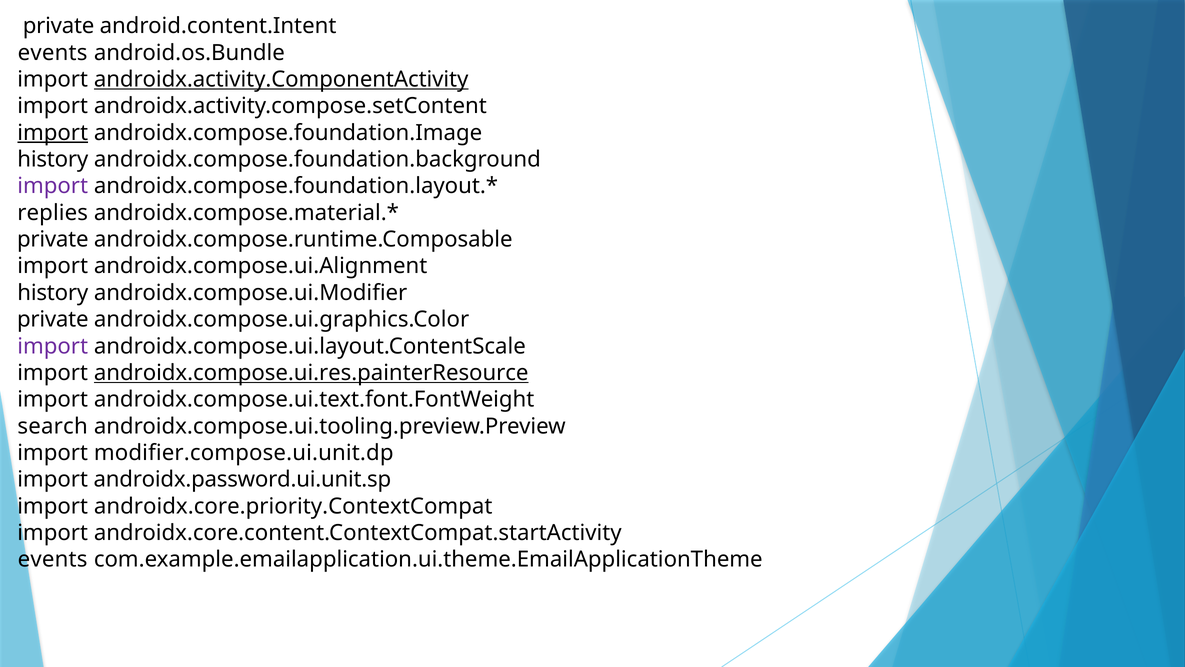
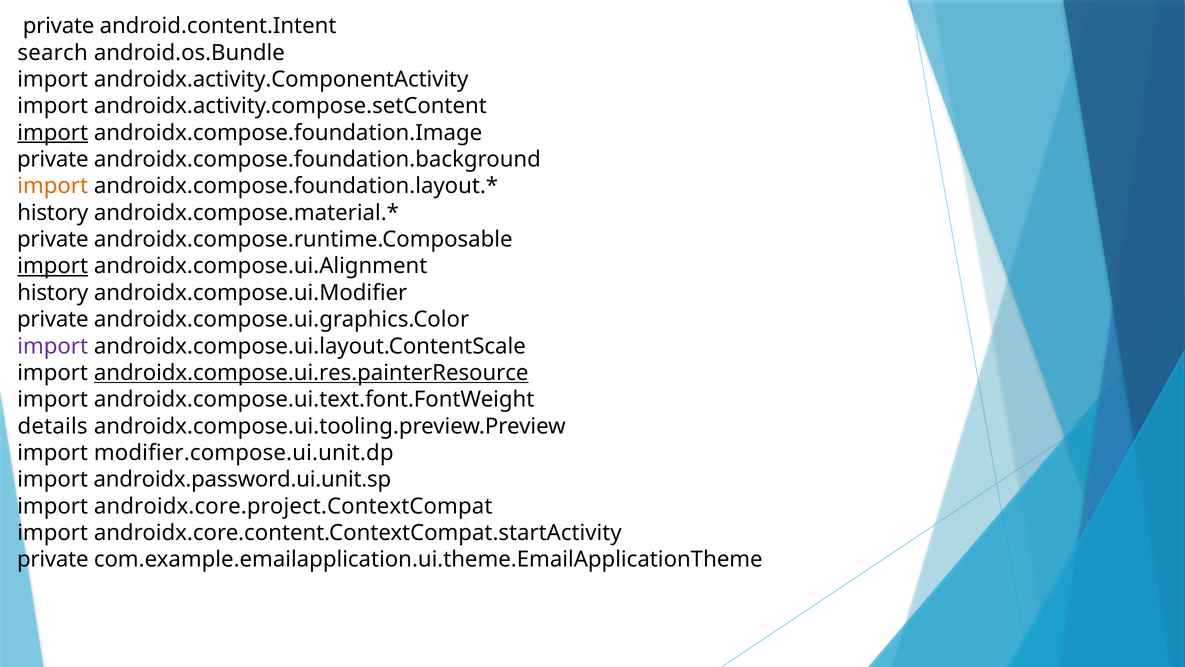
events: events -> search (53, 53)
androidx.activity.ComponentActivity underline: present -> none (281, 79)
history: history -> private (53, 159)
import colour: purple -> orange (53, 186)
replies: replies -> history (53, 213)
import underline: none -> present (53, 266)
search: search -> details (53, 426)
androidx.core.priority.ContextCompat: androidx.core.priority.ContextCompat -> androidx.core.project.ContextCompat (293, 506)
events: events -> private (53, 559)
